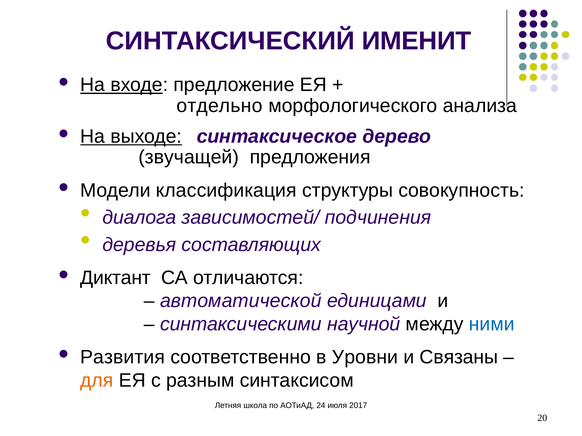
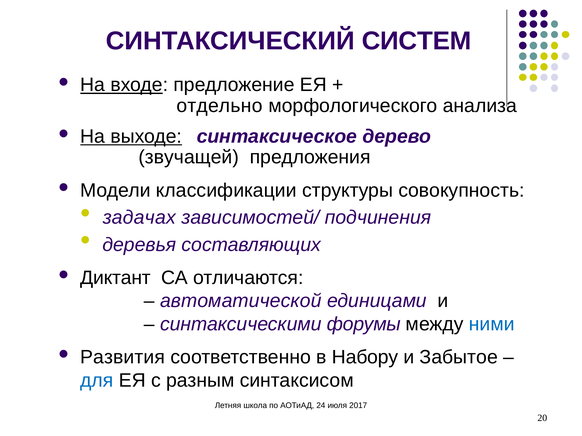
ИМЕНИТ: ИМЕНИТ -> СИСТЕМ (417, 41)
классификация: классификация -> классификации (226, 191)
диалога: диалога -> задачах (139, 218)
научной: научной -> форумы (364, 325)
Уровни: Уровни -> Набору (365, 358)
Связаны: Связаны -> Забытое (459, 358)
для colour: orange -> blue (97, 381)
